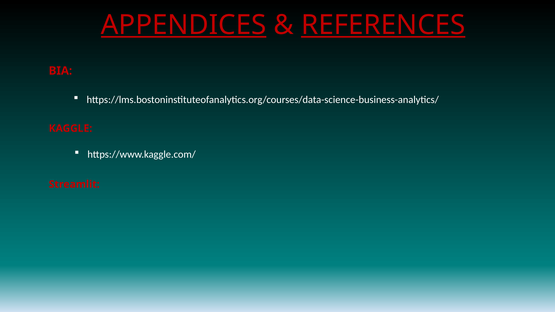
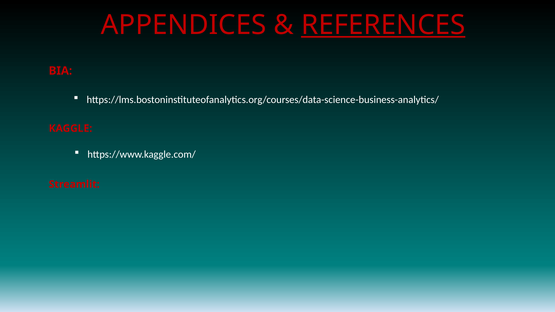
APPENDICES underline: present -> none (184, 25)
